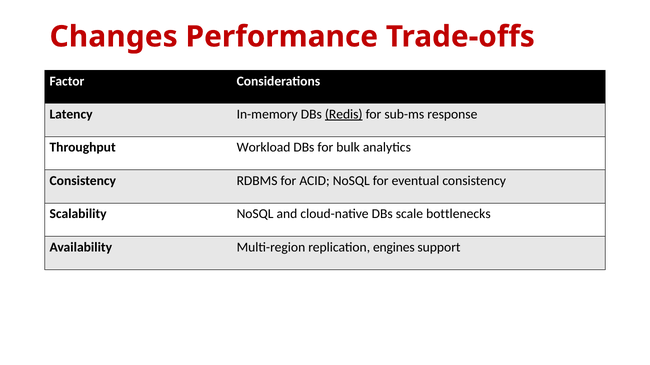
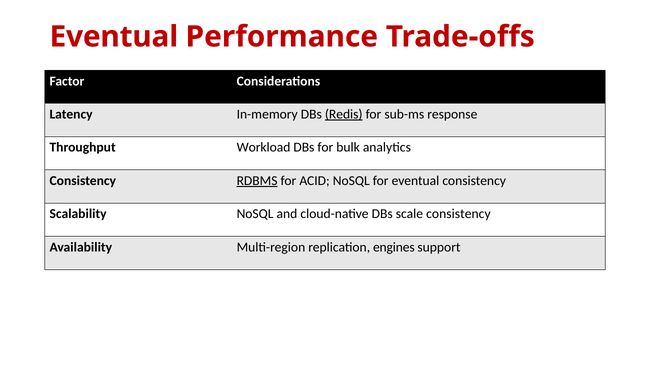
Changes: Changes -> Eventual (114, 37)
RDBMS underline: none -> present (257, 181)
scale bottlenecks: bottlenecks -> consistency (458, 214)
